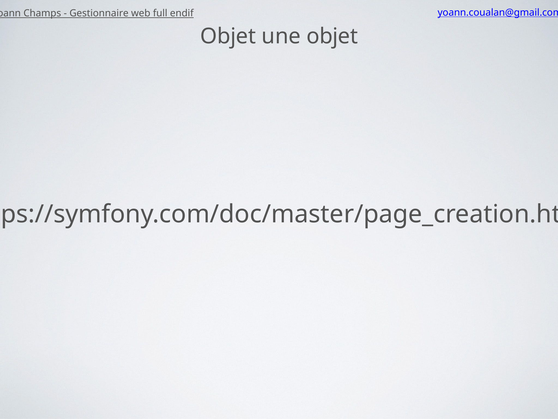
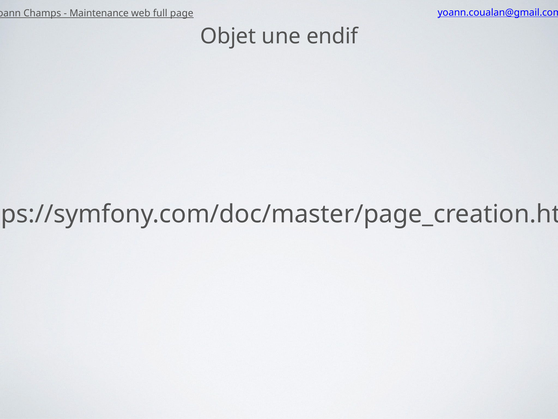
Gestionnaire: Gestionnaire -> Maintenance (99, 13)
endif: endif -> page (182, 13)
une objet: objet -> endif (332, 36)
